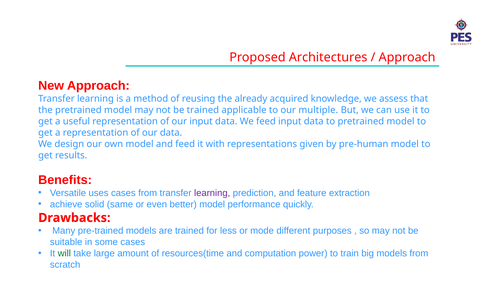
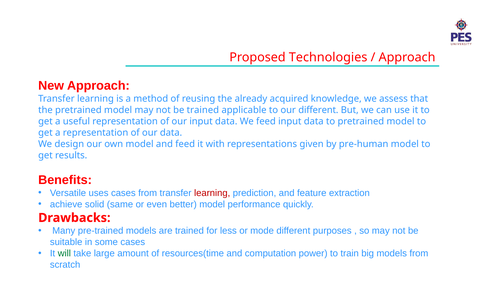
Architectures: Architectures -> Technologies (328, 57)
our multiple: multiple -> different (318, 110)
learning colour: purple -> red (212, 193)
